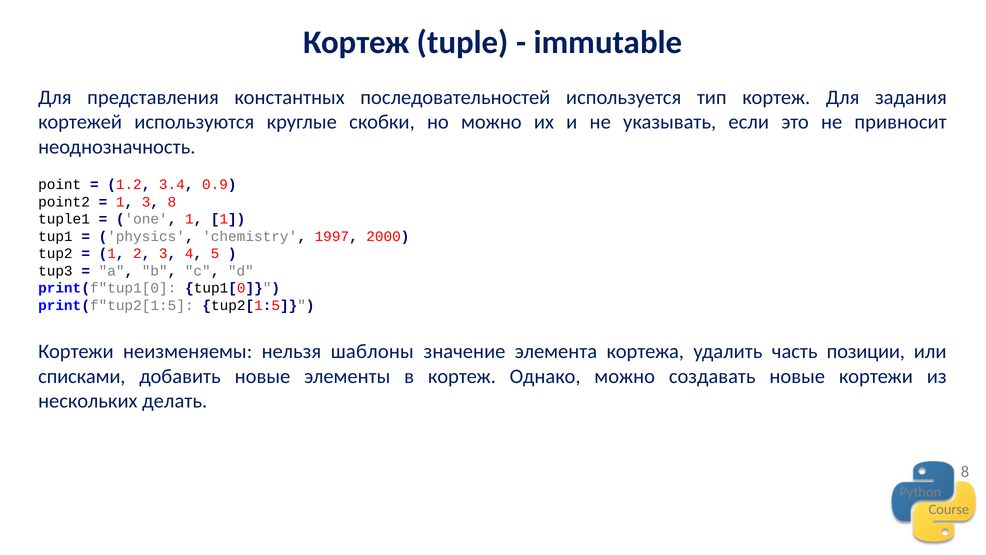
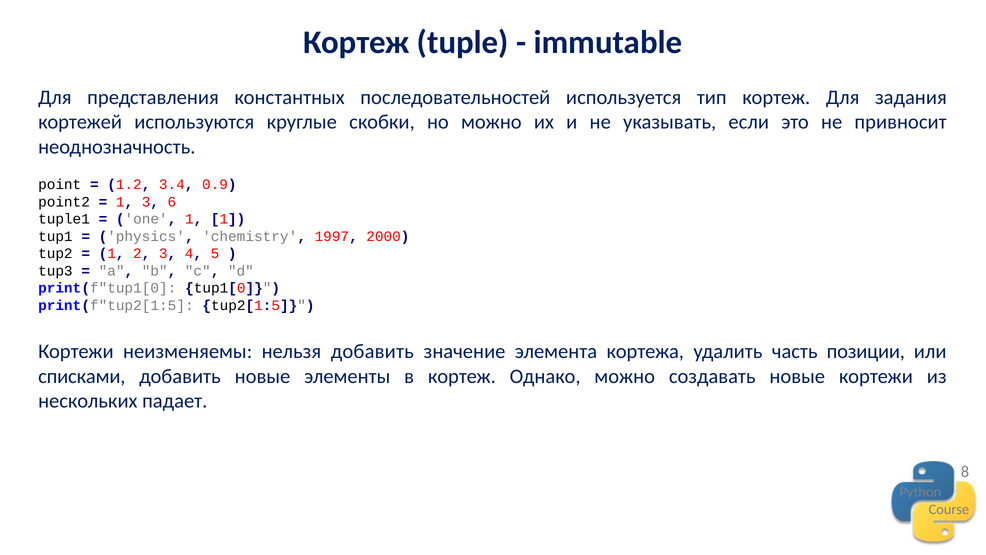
3 8: 8 -> 6 (172, 202)
нельзя шаблоны: шаблоны -> добавить (372, 351)
делать: делать -> падает (175, 401)
